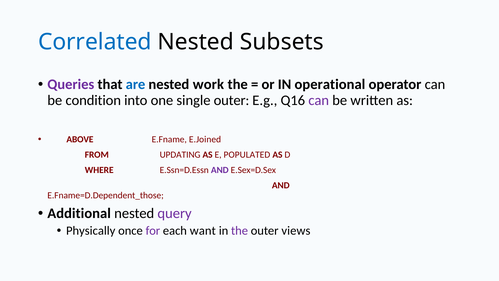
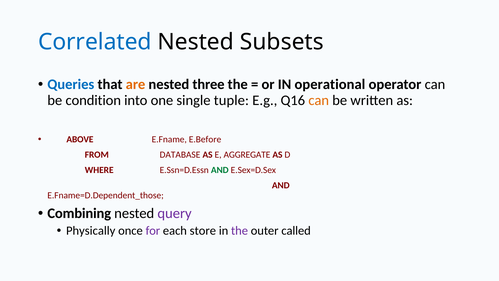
Queries colour: purple -> blue (71, 84)
are colour: blue -> orange (136, 84)
work: work -> three (209, 84)
single outer: outer -> tuple (231, 100)
can colour: purple -> orange (319, 100)
E.Joined: E.Joined -> E.Before (205, 139)
UPDATING: UPDATING -> DATABASE (180, 154)
POPULATED: POPULATED -> AGGREGATE (247, 154)
AND colour: purple -> green (220, 170)
Additional: Additional -> Combining (79, 213)
want: want -> store (203, 230)
views: views -> called (296, 230)
